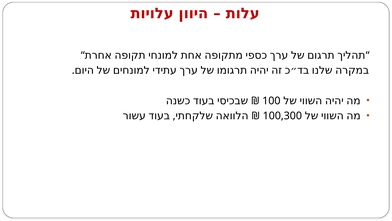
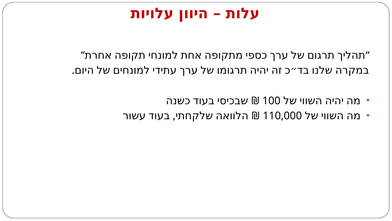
100,300: 100,300 -> 110,000 (282, 116)
